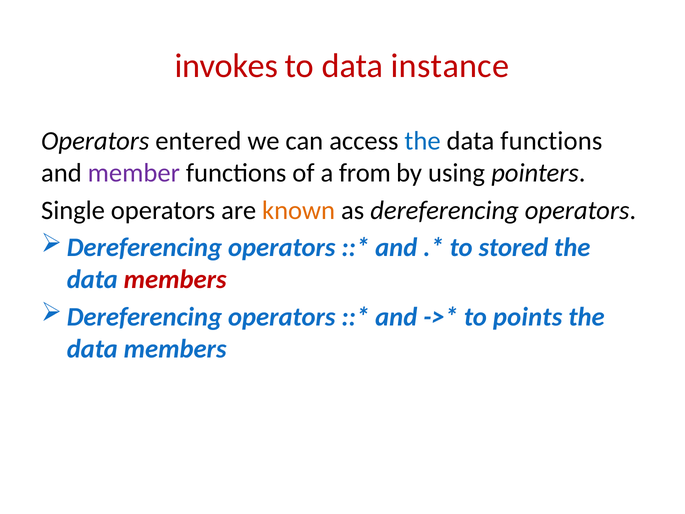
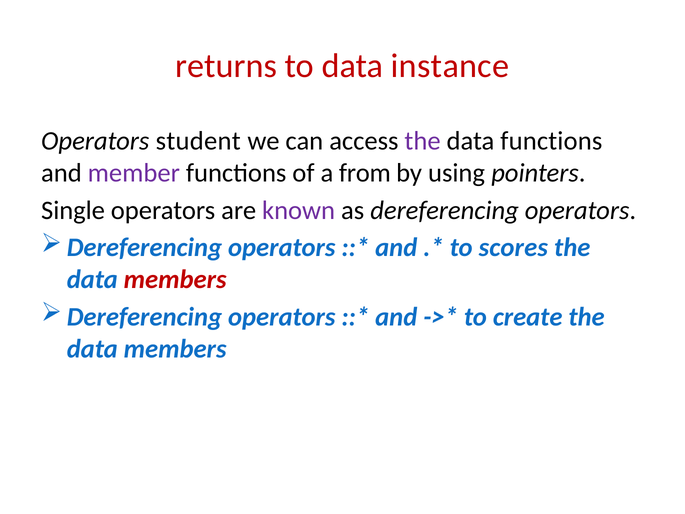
invokes: invokes -> returns (226, 66)
entered: entered -> student (198, 141)
the colour: blue -> purple (423, 141)
known colour: orange -> purple (299, 210)
stored: stored -> scores (513, 247)
points: points -> create (528, 317)
